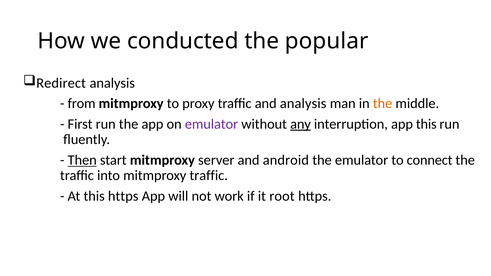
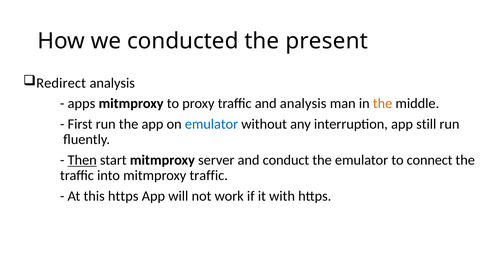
popular: popular -> present (327, 41)
from: from -> apps (81, 104)
emulator colour: purple -> blue (211, 124)
any underline: present -> none (301, 124)
app this: this -> still (426, 124)
android: android -> conduct (286, 160)
root: root -> with (282, 196)
